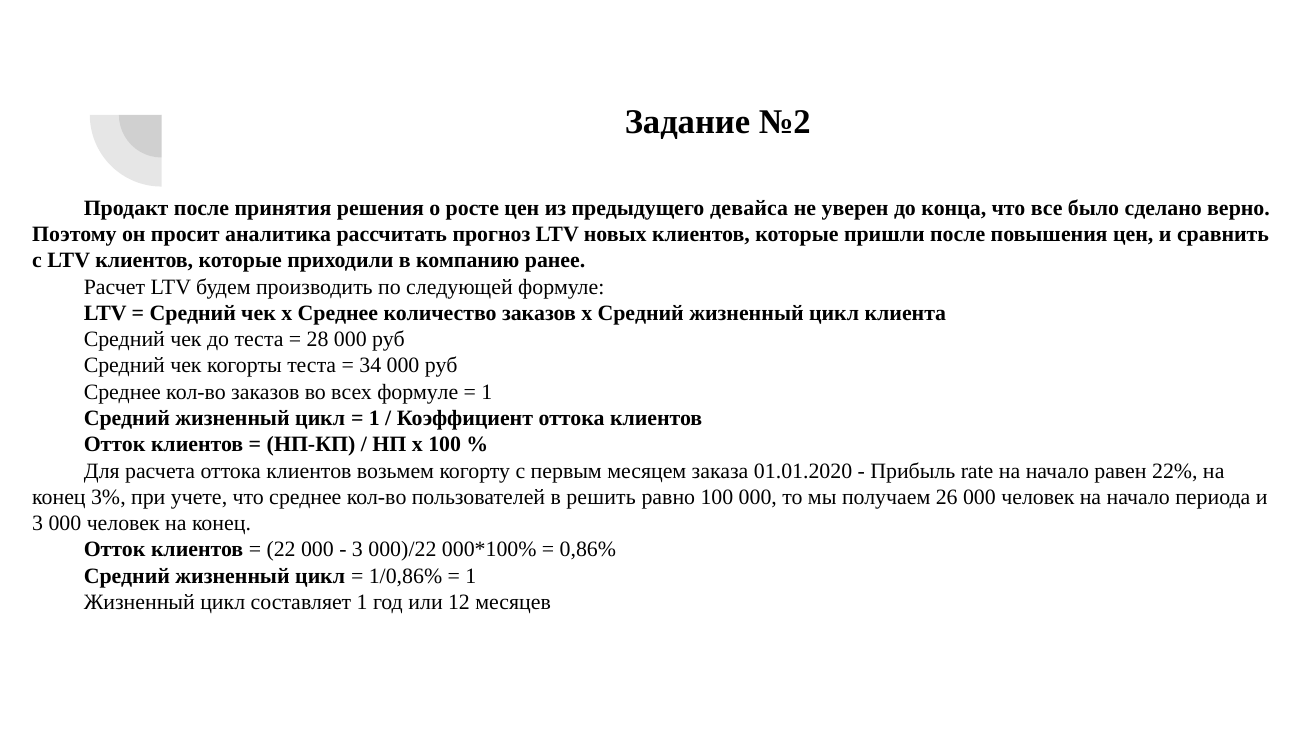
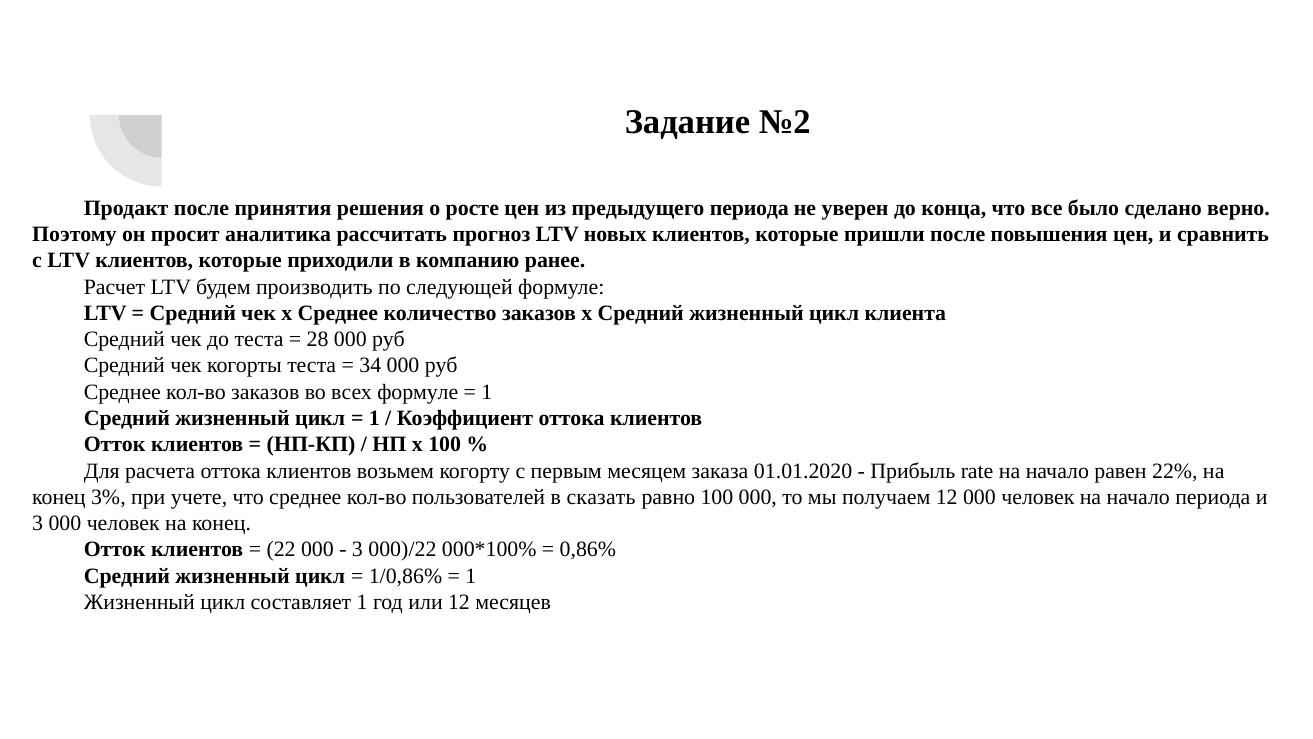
предыдущего девайса: девайса -> периода (749, 208)
решить: решить -> сказать (601, 497)
получаем 26: 26 -> 12 (947, 497)
